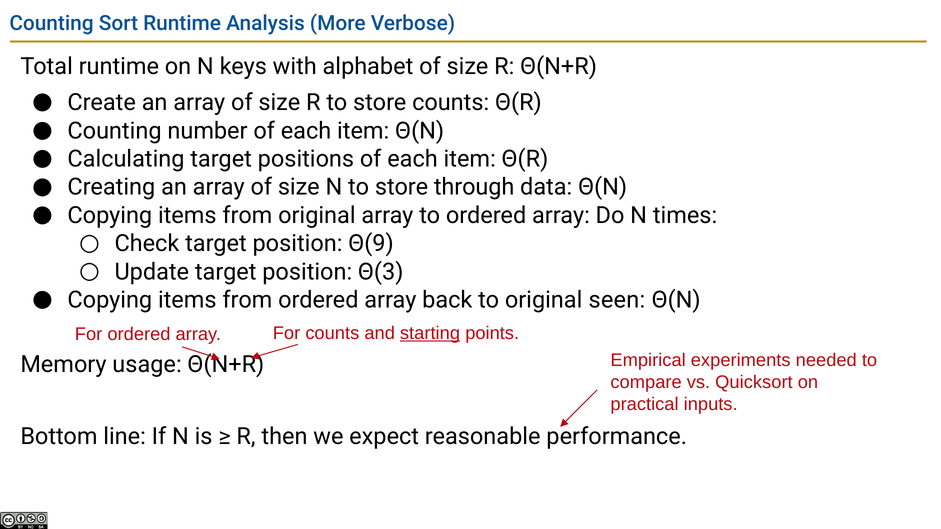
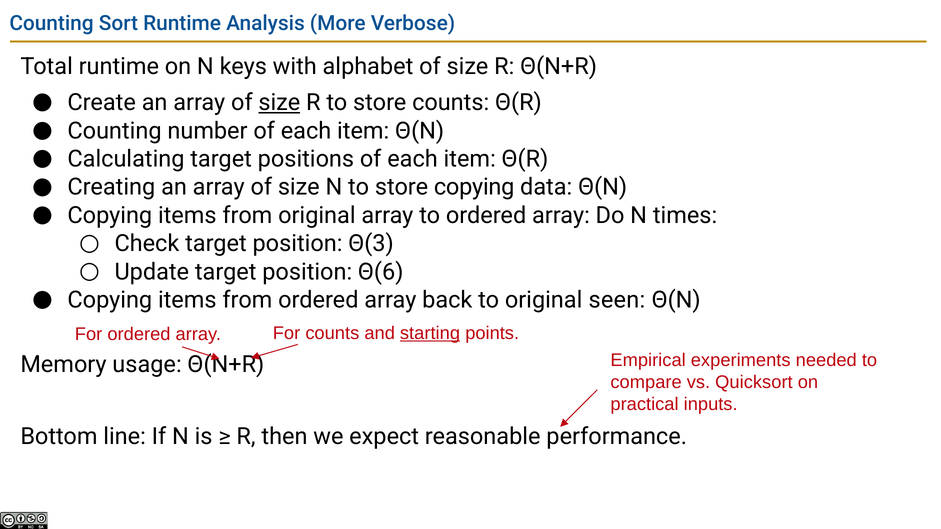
size underline: none -> present (279, 103)
store through: through -> copying (474, 187)
Θ(9: Θ(9 -> Θ(3 (371, 244)
Θ(3: Θ(3 -> Θ(6 (381, 272)
